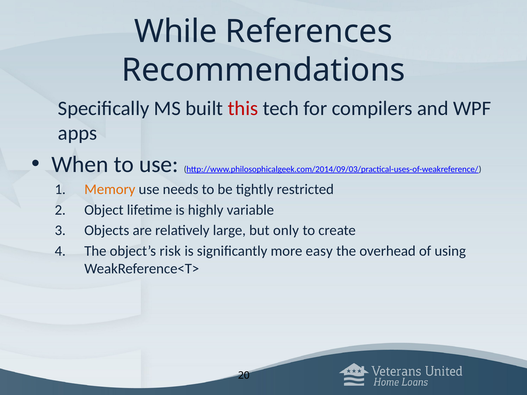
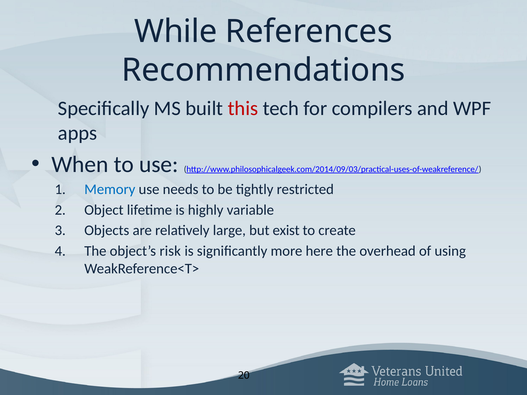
Memory colour: orange -> blue (110, 190)
only: only -> exist (286, 231)
easy: easy -> here (319, 251)
